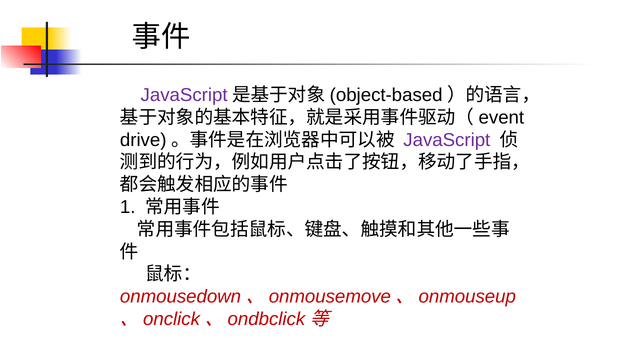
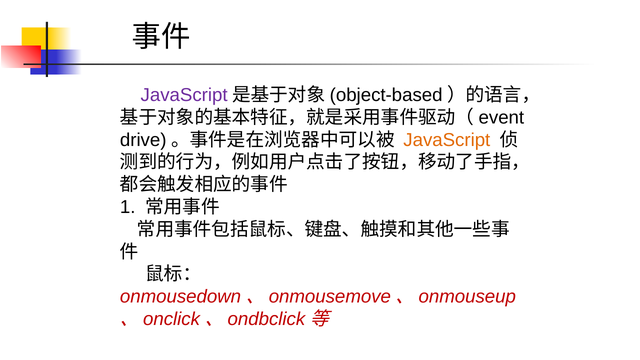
JavaScript colour: purple -> orange (447, 140)
